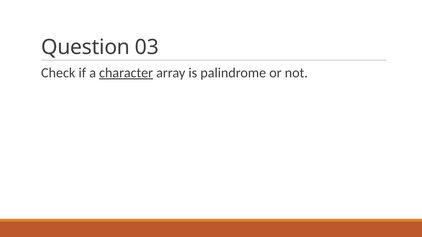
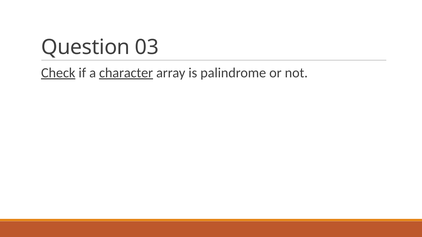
Check underline: none -> present (58, 73)
